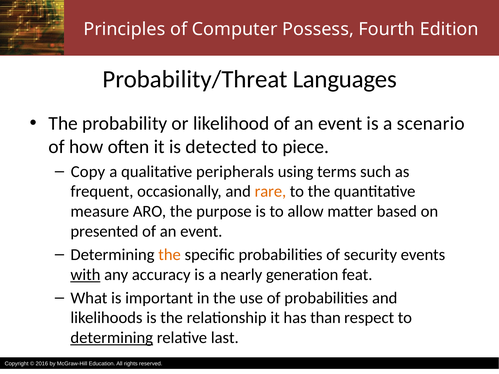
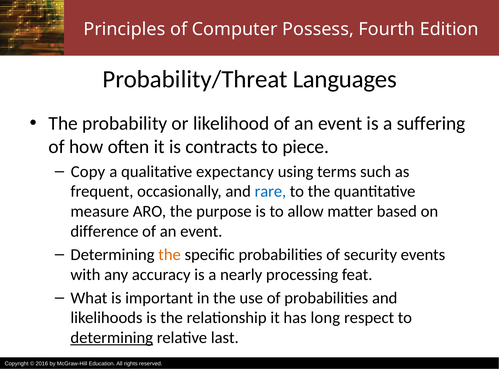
scenario: scenario -> suffering (431, 124)
detected: detected -> contracts (221, 147)
peripherals: peripherals -> expectancy (235, 172)
rare colour: orange -> blue (270, 192)
presented: presented -> difference (104, 232)
with underline: present -> none (85, 275)
generation: generation -> processing (302, 275)
than: than -> long (325, 318)
